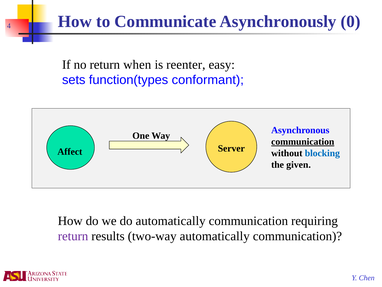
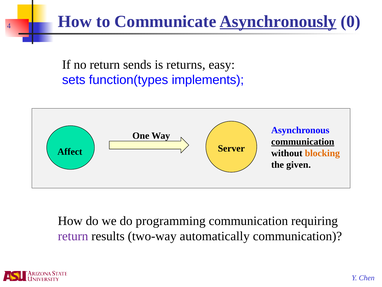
Asynchronously underline: none -> present (278, 21)
when: when -> sends (137, 65)
reenter: reenter -> returns (186, 65)
conformant: conformant -> implements (208, 80)
blocking colour: blue -> orange (322, 153)
do automatically: automatically -> programming (171, 220)
